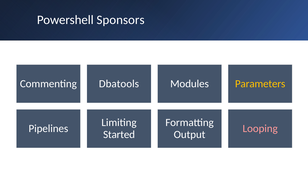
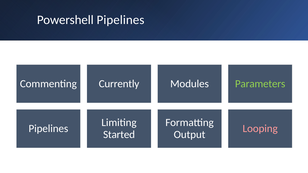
Powershell Sponsors: Sponsors -> Pipelines (121, 20)
Dbatools: Dbatools -> Currently (119, 84)
Parameters colour: yellow -> light green (260, 84)
